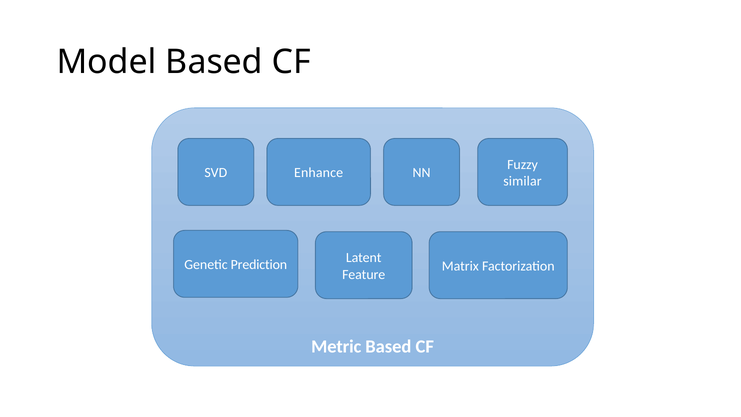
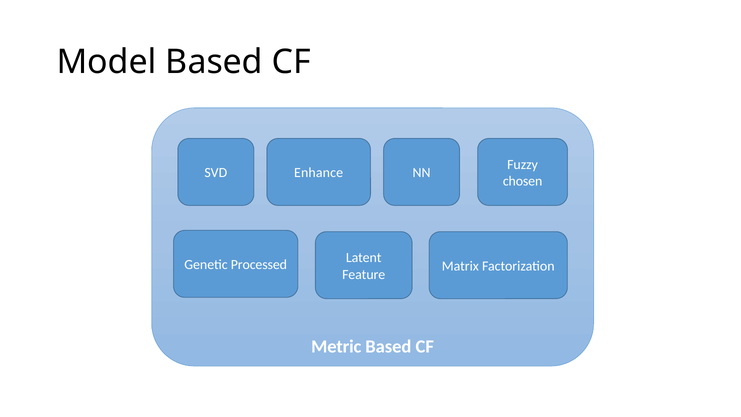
similar: similar -> chosen (523, 181)
Prediction: Prediction -> Processed (259, 265)
